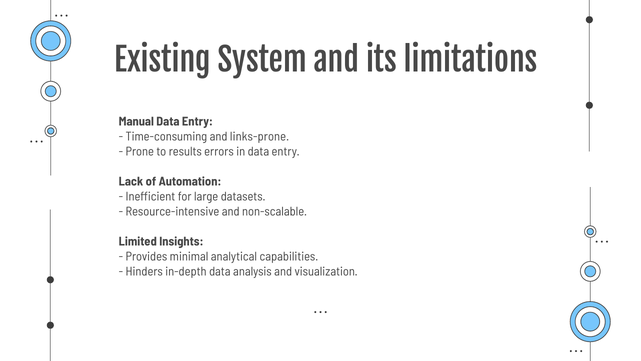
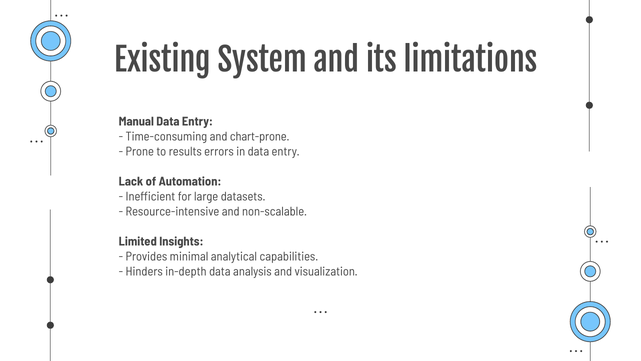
links-prone: links-prone -> chart-prone (260, 137)
